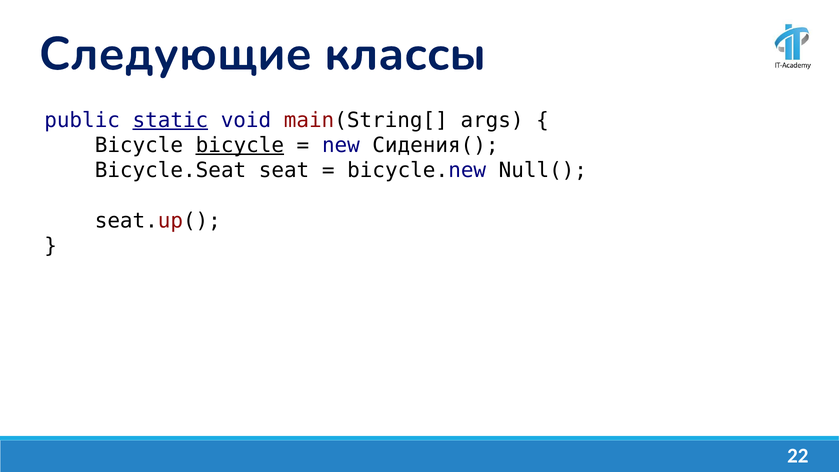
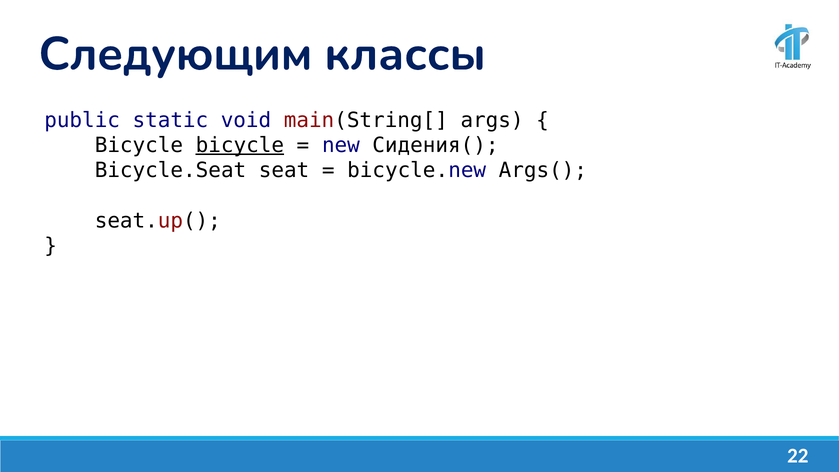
Следующие: Следующие -> Следующим (176, 54)
static underline: present -> none (170, 120)
Null(: Null( -> Args( (543, 170)
